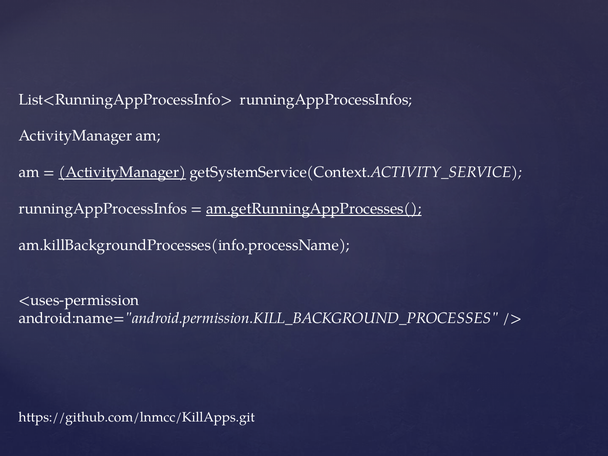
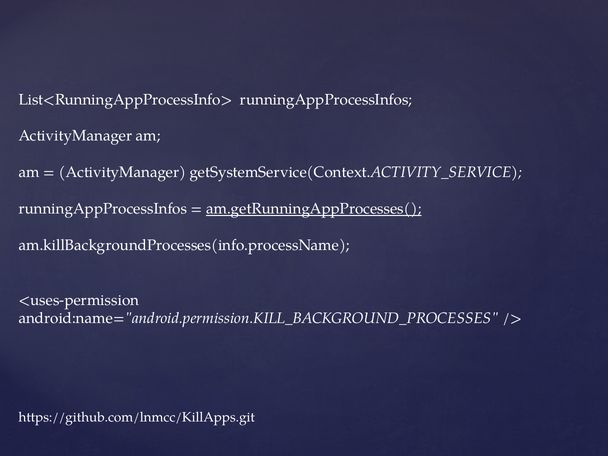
ActivityManager underline: present -> none (122, 172)
